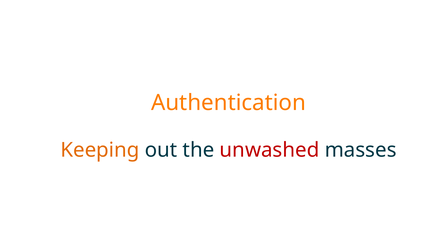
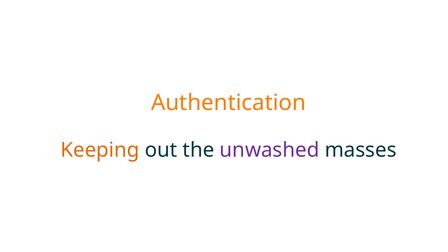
unwashed colour: red -> purple (270, 150)
